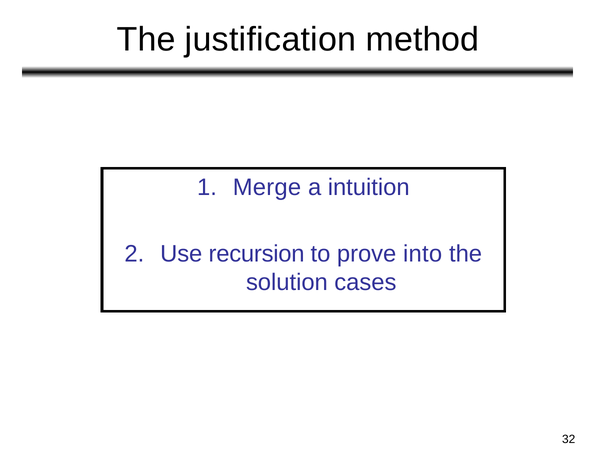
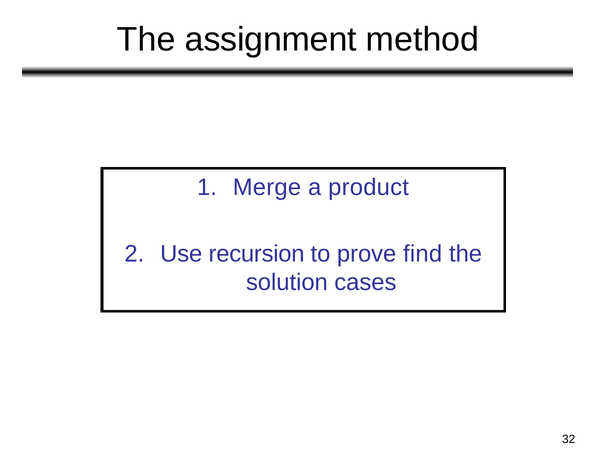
justification: justification -> assignment (271, 39)
intuition: intuition -> product (369, 187)
into: into -> find (423, 254)
